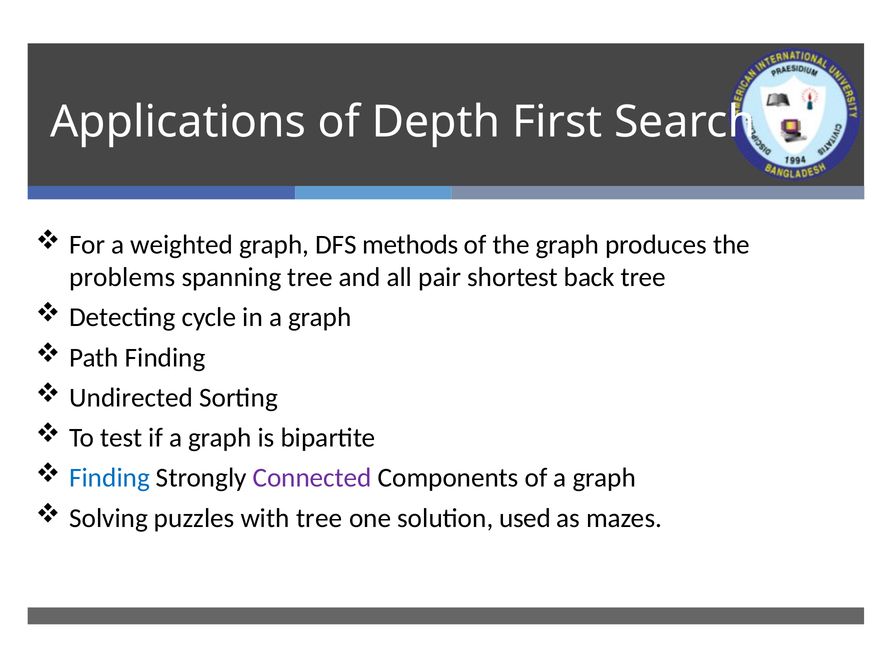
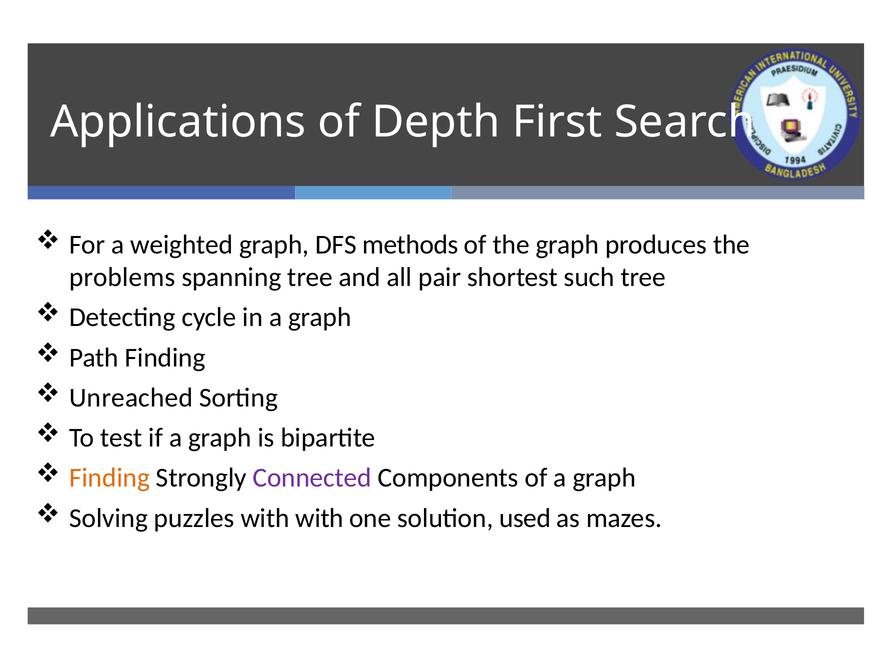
back: back -> such (589, 277)
Undirected: Undirected -> Unreached (131, 398)
Finding colour: blue -> orange (110, 478)
with tree: tree -> with (320, 518)
